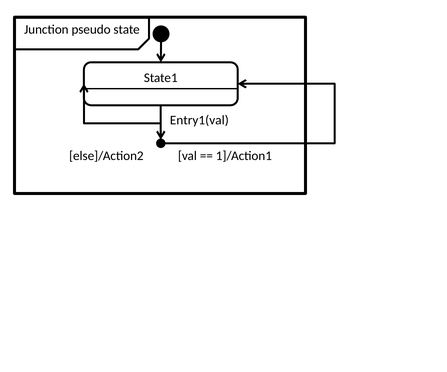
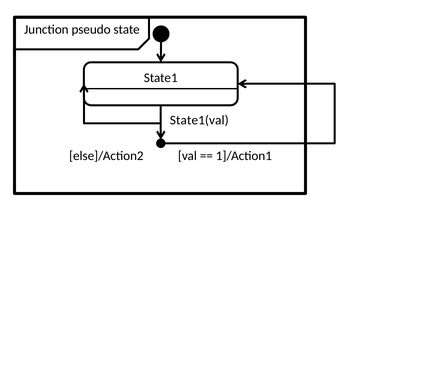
Entry1(val: Entry1(val -> State1(val (199, 120)
